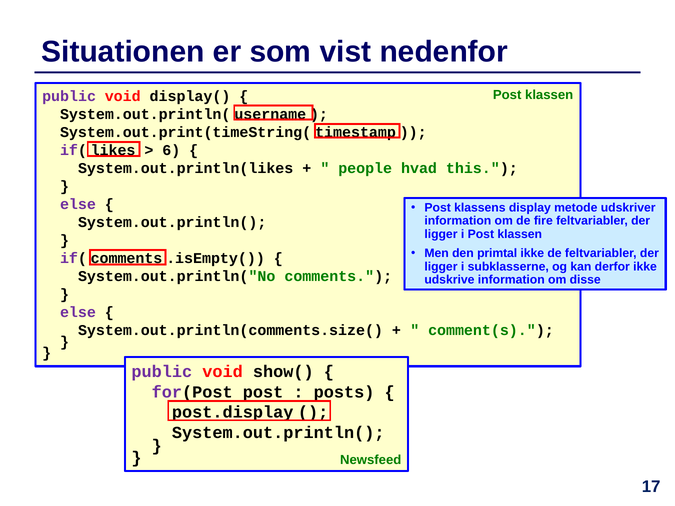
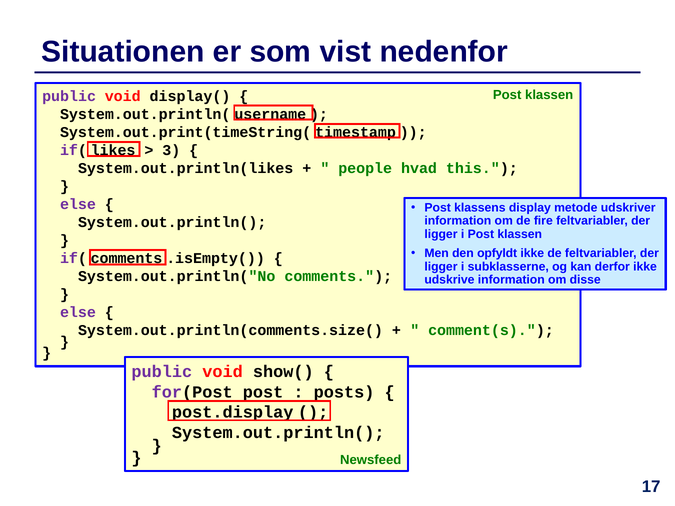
6: 6 -> 3 (171, 150)
primtal: primtal -> opfyldt (497, 253)
